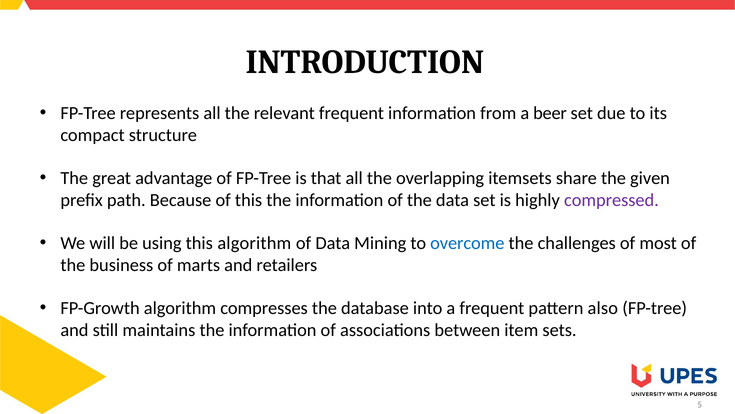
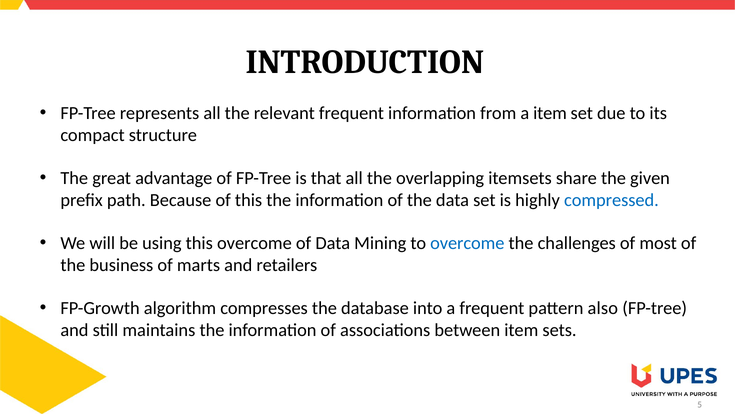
a beer: beer -> item (550, 113)
compressed colour: purple -> blue (611, 200)
this algorithm: algorithm -> overcome (254, 243)
